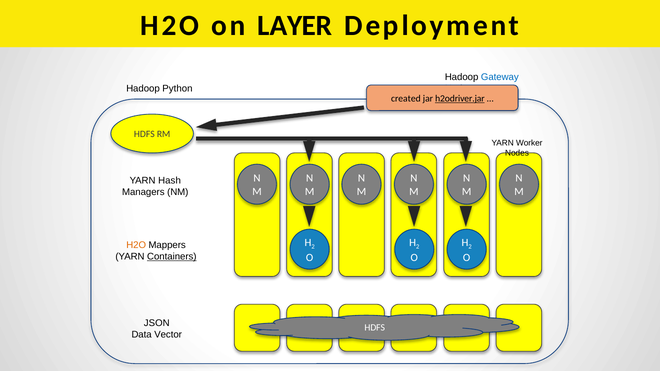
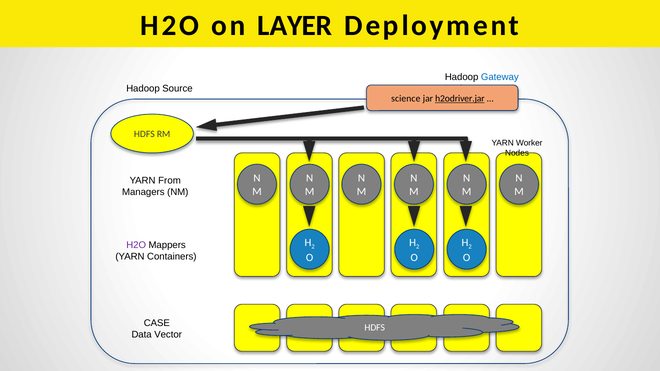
Python: Python -> Source (178, 89)
created: created -> science (406, 99)
Hash: Hash -> From (170, 181)
H2O colour: orange -> purple (136, 245)
Containers underline: present -> none (172, 257)
JSON: JSON -> CASE (157, 324)
